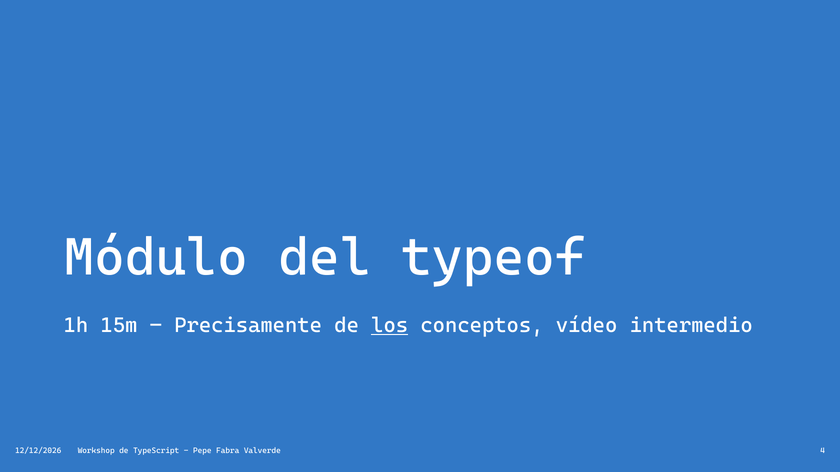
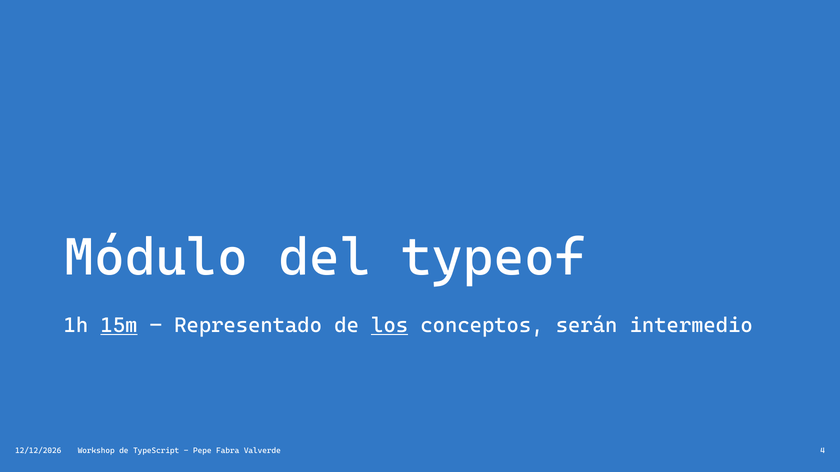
15m underline: none -> present (119, 326)
Precisamente: Precisamente -> Representado (248, 326)
vídeo: vídeo -> serán (587, 326)
